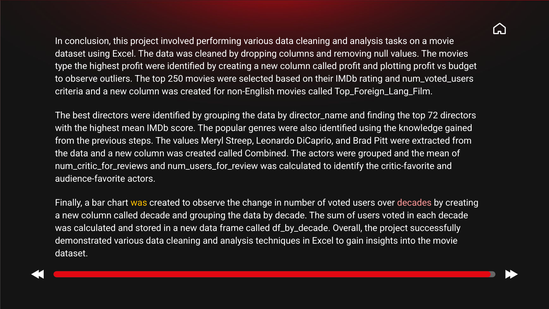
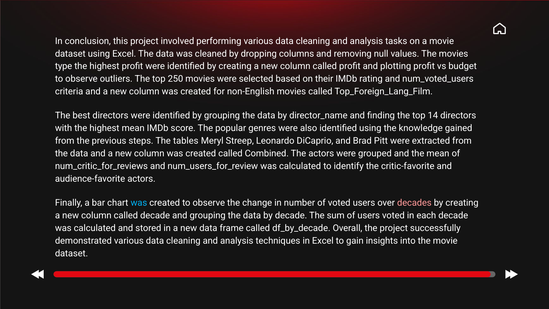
72: 72 -> 14 (433, 116)
The values: values -> tables (186, 141)
was colour: yellow -> light blue (139, 203)
